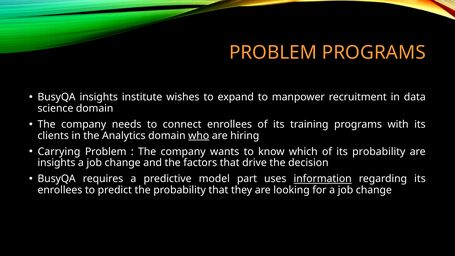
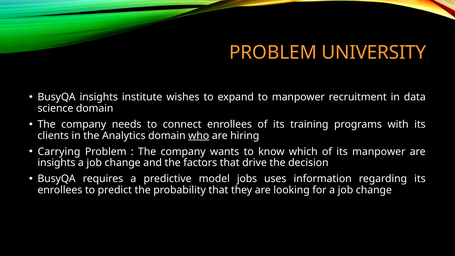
PROBLEM PROGRAMS: PROGRAMS -> UNIVERSITY (374, 53)
its probability: probability -> manpower (379, 152)
part: part -> jobs (247, 179)
information underline: present -> none (323, 179)
